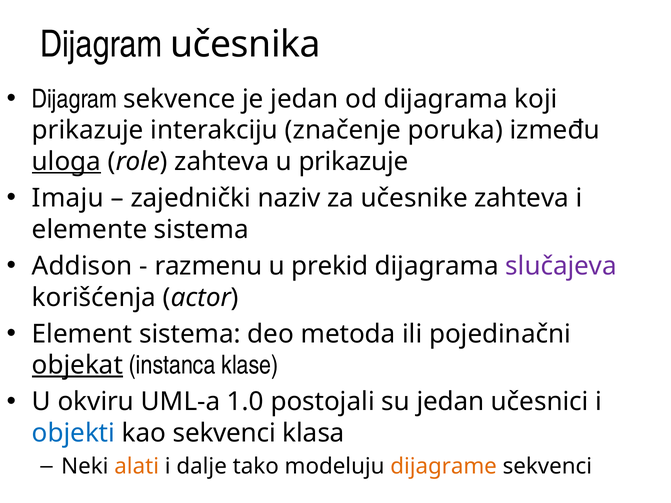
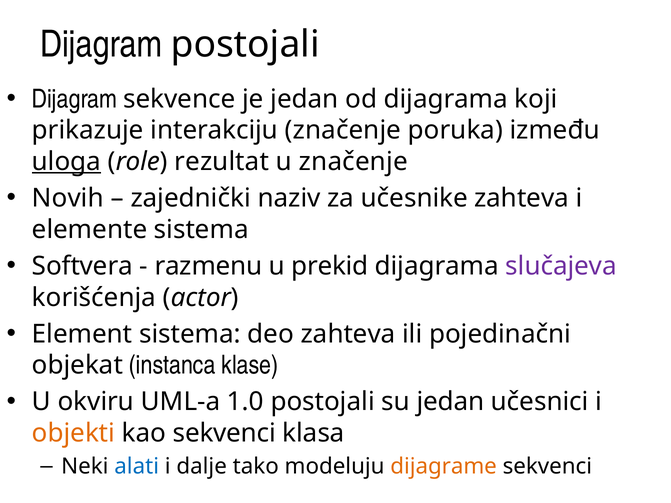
Dijagram učesnika: učesnika -> postojali (245, 45)
role zahteva: zahteva -> rezultat (222, 162)
u prikazuje: prikazuje -> značenje (353, 162)
Imaju: Imaju -> Novih (68, 198)
Addison: Addison -> Softvera (82, 266)
deo metoda: metoda -> zahteva (348, 334)
objekat underline: present -> none (77, 365)
objekti colour: blue -> orange (74, 433)
alati colour: orange -> blue (137, 467)
